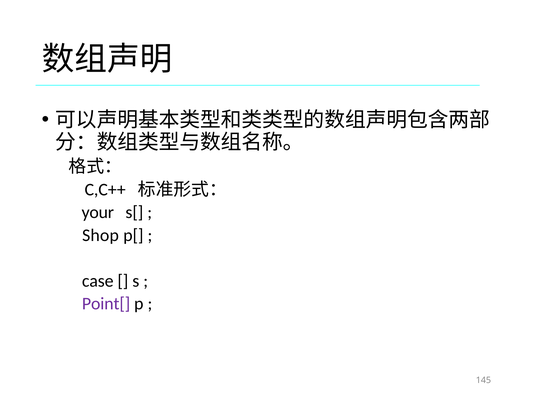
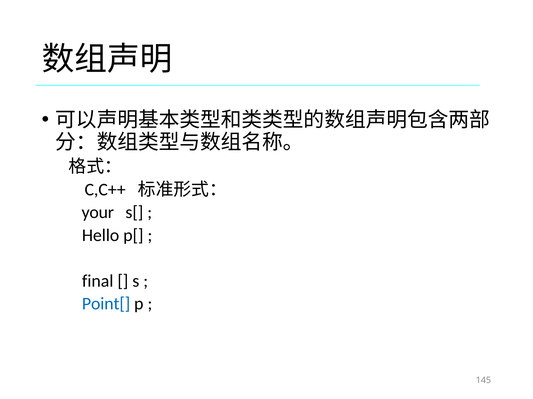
Shop: Shop -> Hello (101, 236)
case: case -> final (98, 281)
Point[ colour: purple -> blue (106, 304)
